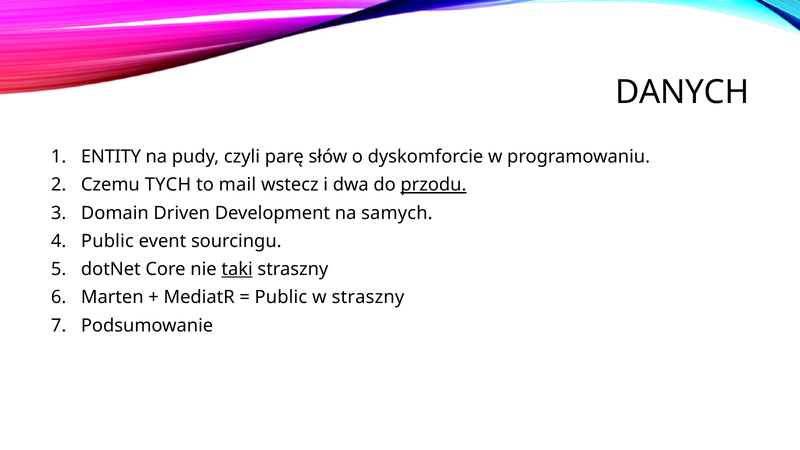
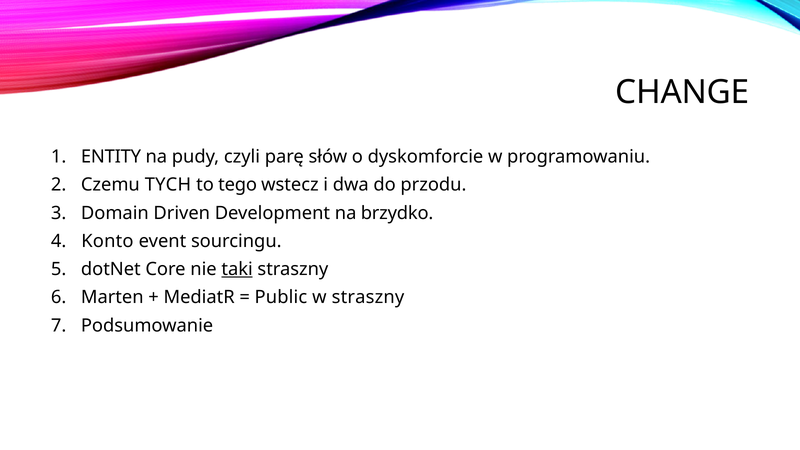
DANYCH: DANYCH -> CHANGE (682, 92)
mail: mail -> tego (238, 185)
przodu underline: present -> none (433, 185)
samych: samych -> brzydko (397, 213)
Public: Public -> Konto (107, 241)
